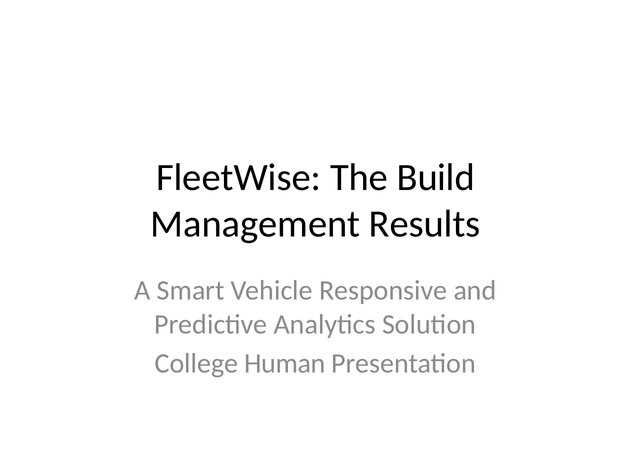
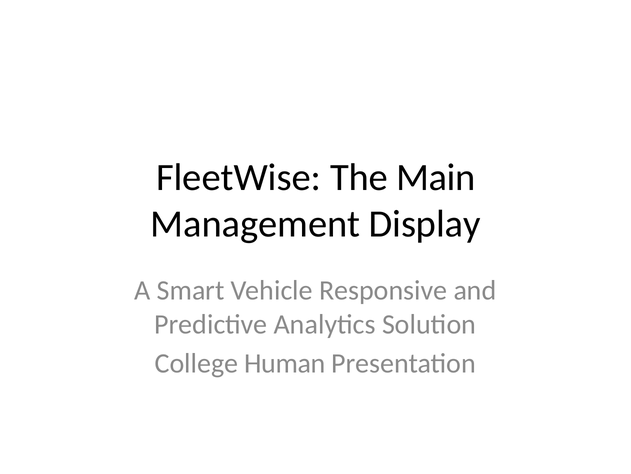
Build: Build -> Main (436, 177)
Results: Results -> Display (425, 224)
